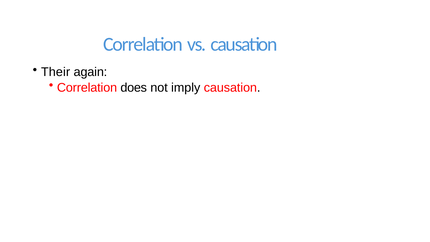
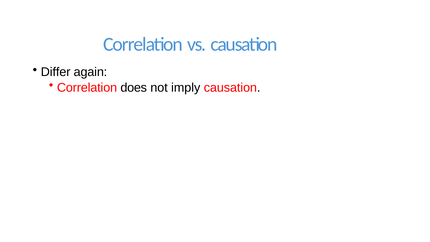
Their: Their -> Differ (56, 72)
